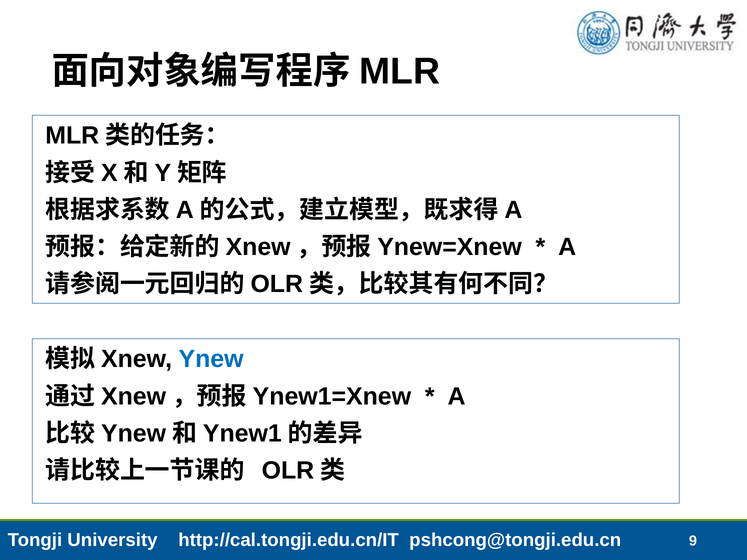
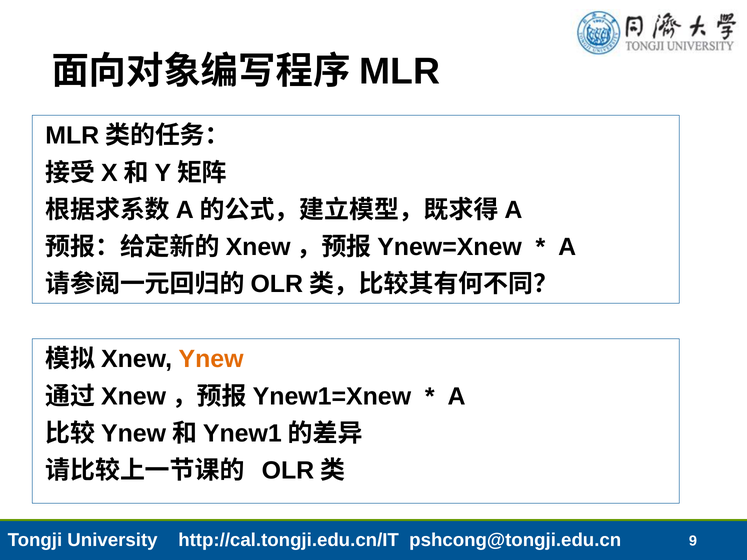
Ynew colour: blue -> orange (211, 359)
